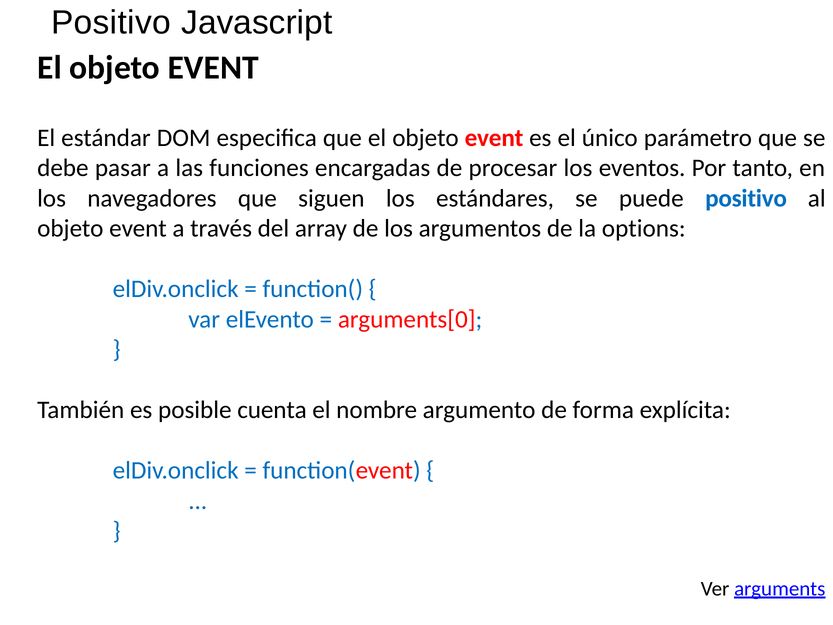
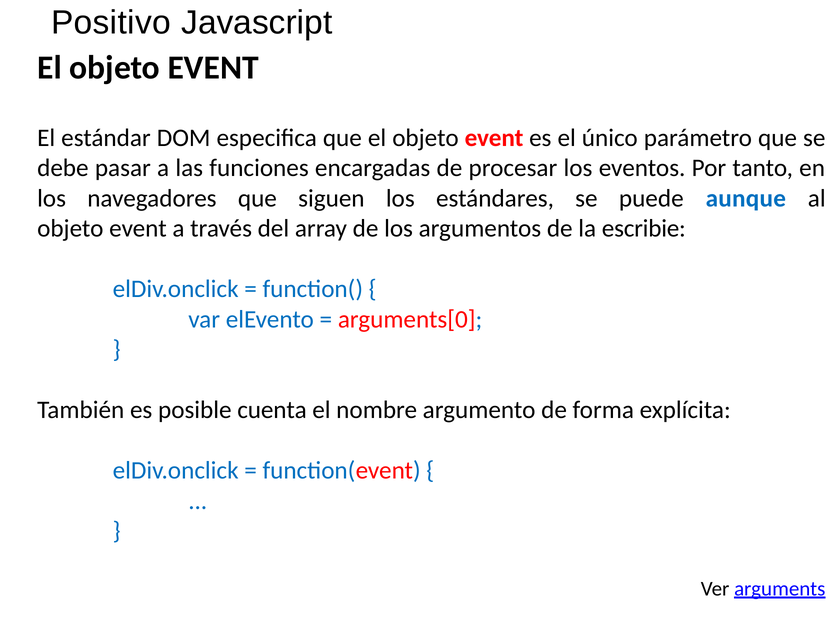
puede positivo: positivo -> aunque (746, 198)
options: options -> escribie (644, 228)
